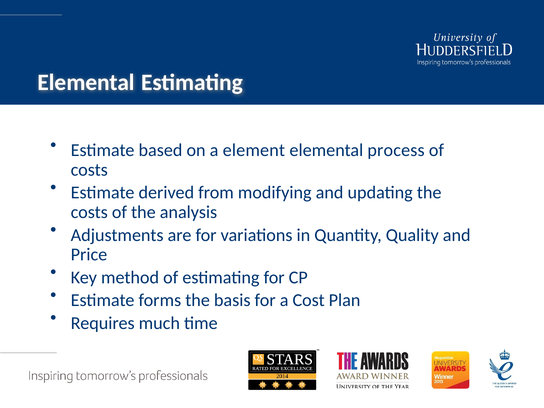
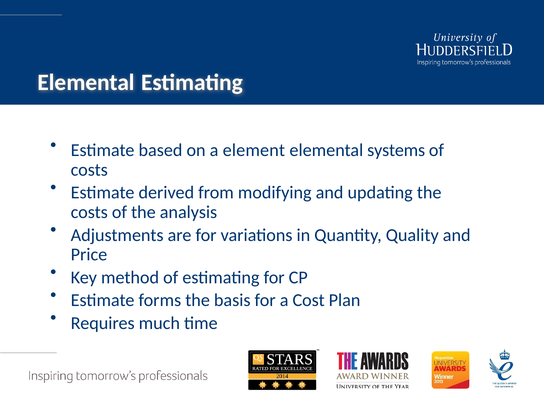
process: process -> systems (396, 150)
